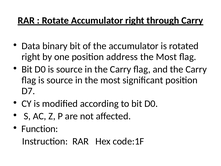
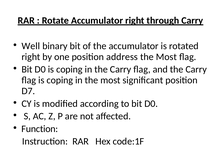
Data: Data -> Well (31, 46)
D0 is source: source -> coping (69, 69)
flag is source: source -> coping (60, 80)
